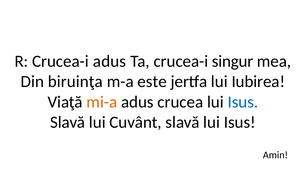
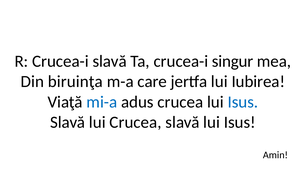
Crucea-i adus: adus -> slavă (110, 61)
este: este -> care (152, 82)
mi-a colour: orange -> blue (102, 102)
lui Cuvânt: Cuvânt -> Crucea (136, 122)
